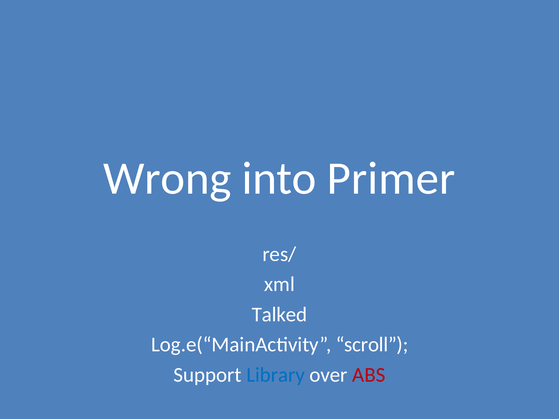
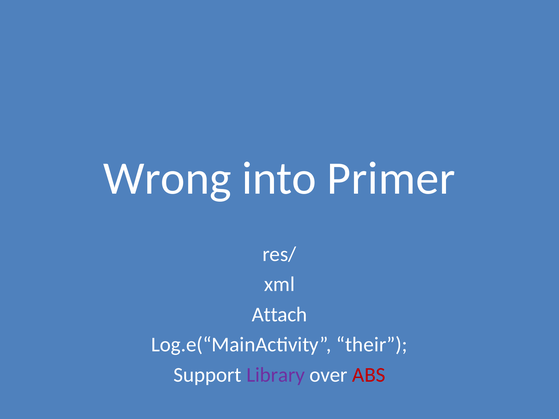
Talked: Talked -> Attach (280, 315)
scroll: scroll -> their (372, 345)
Library colour: blue -> purple (276, 375)
